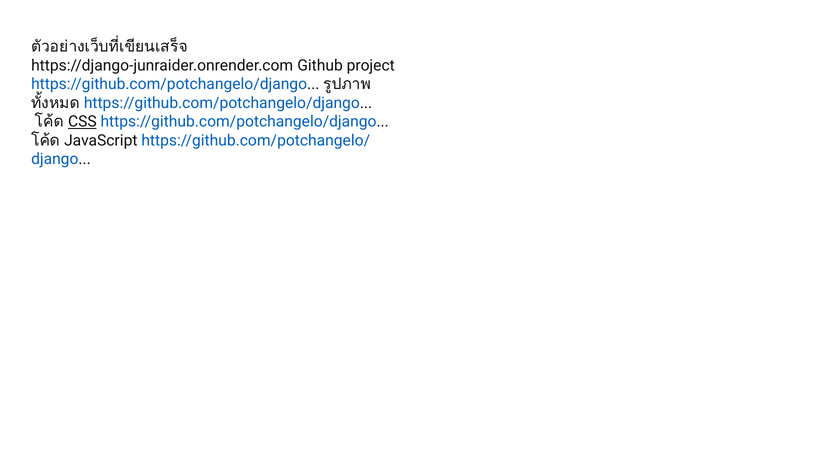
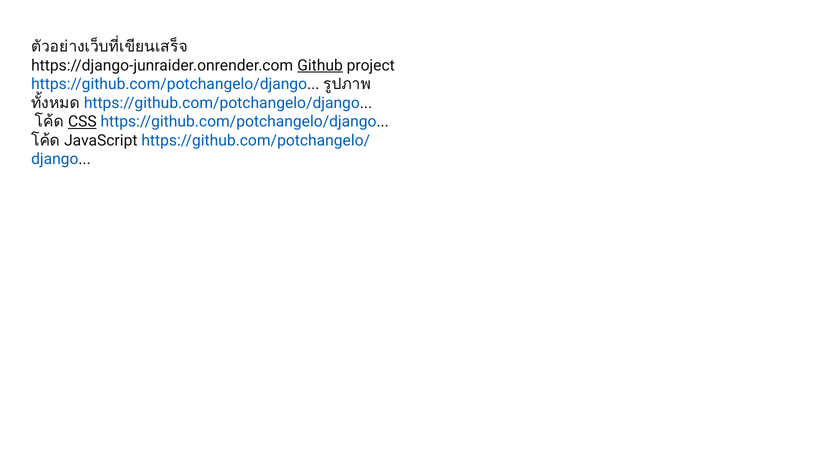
Github underline: none -> present (320, 65)
